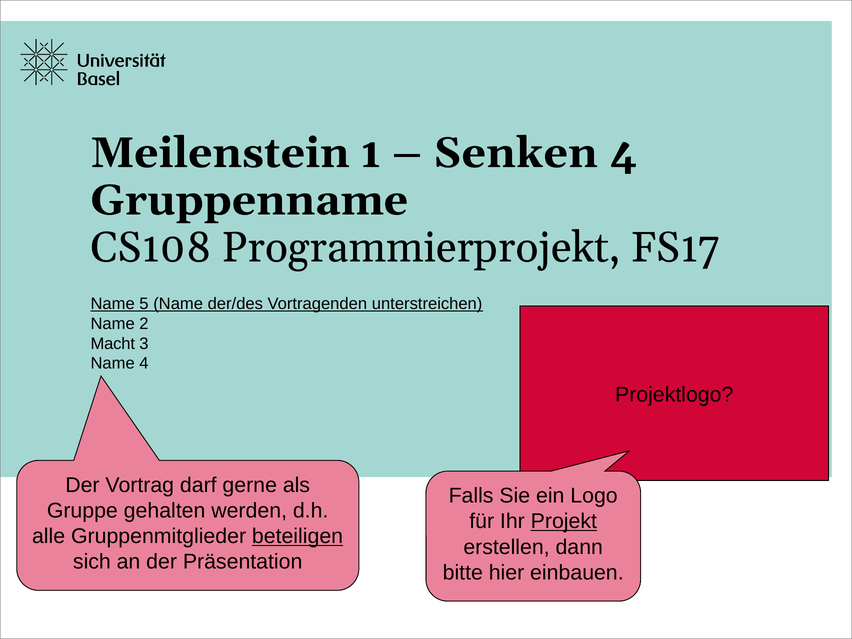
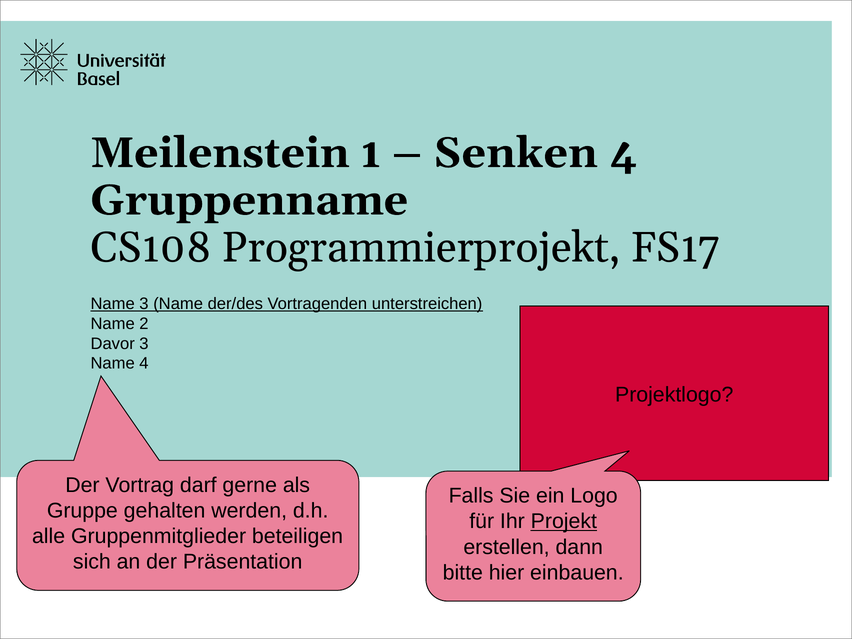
Name 5: 5 -> 3 (144, 304)
Macht: Macht -> Davor (113, 344)
beteiligen underline: present -> none (298, 536)
